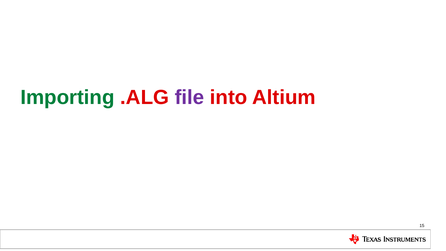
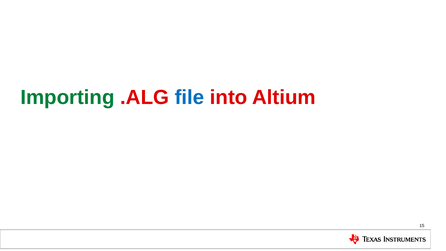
file colour: purple -> blue (189, 97)
